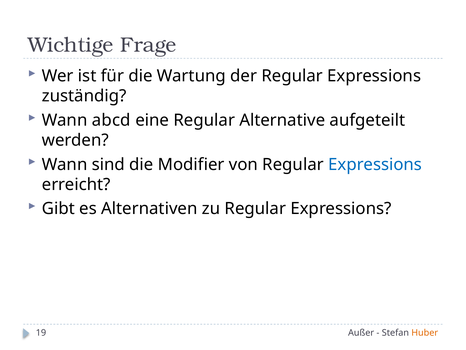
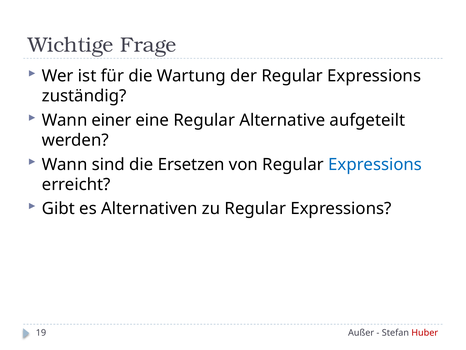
abcd: abcd -> einer (111, 120)
Modifier: Modifier -> Ersetzen (191, 164)
Huber colour: orange -> red (425, 332)
